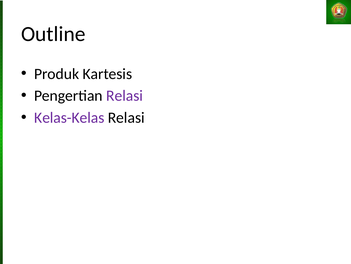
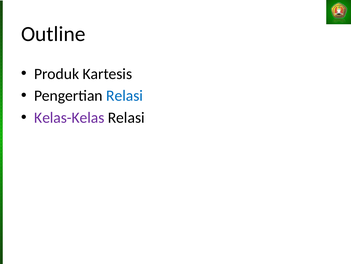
Relasi colour: purple -> blue (125, 95)
